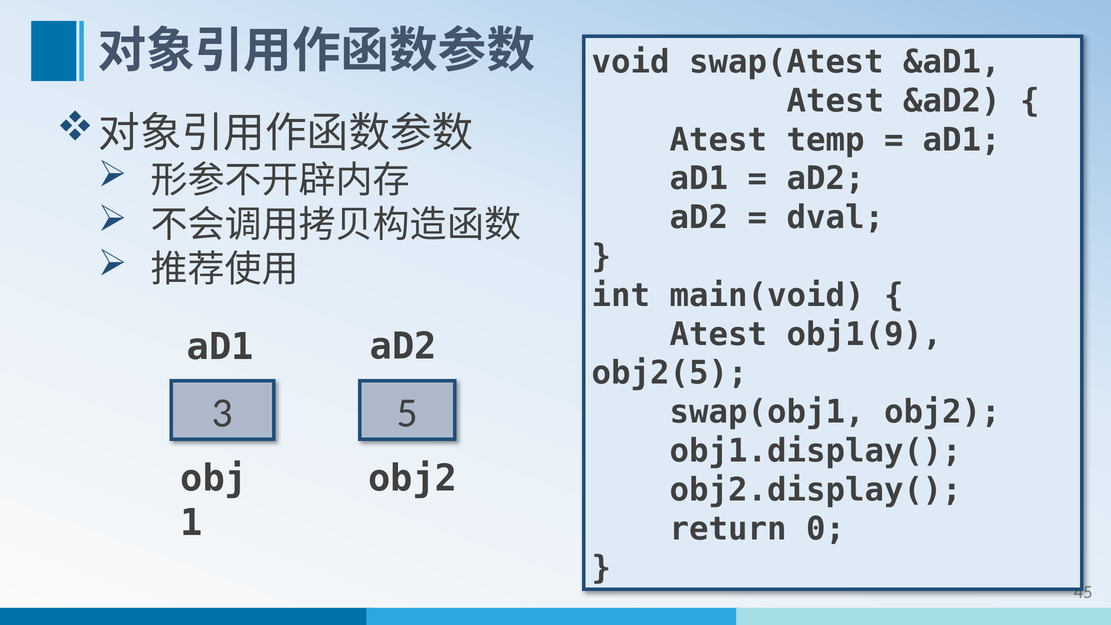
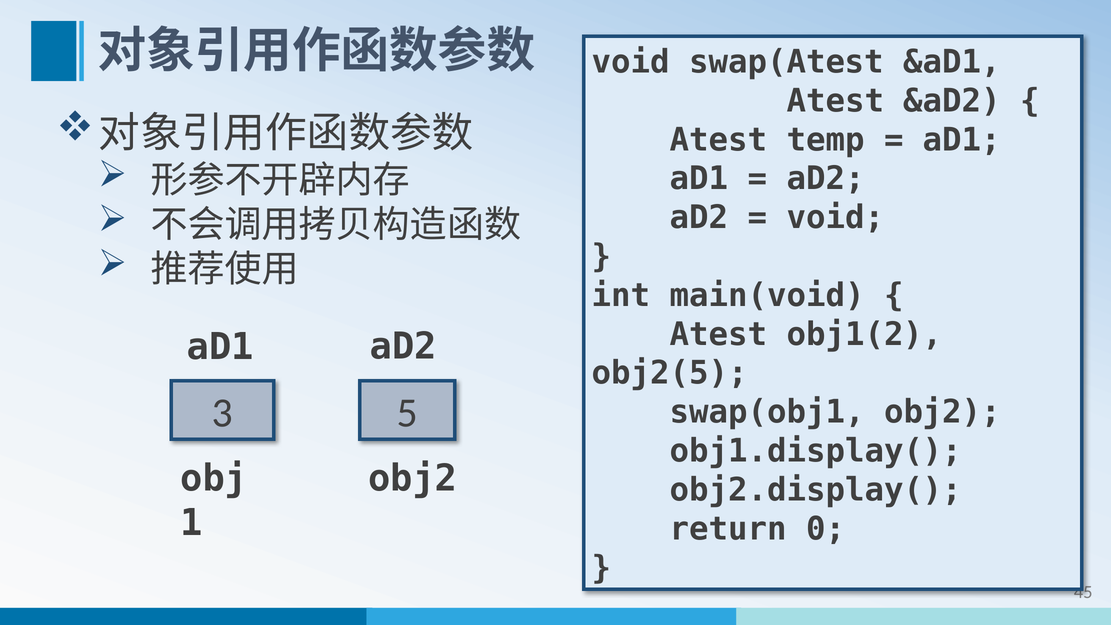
dval: dval -> void (835, 218)
obj1(9: obj1(9 -> obj1(2 (865, 334)
